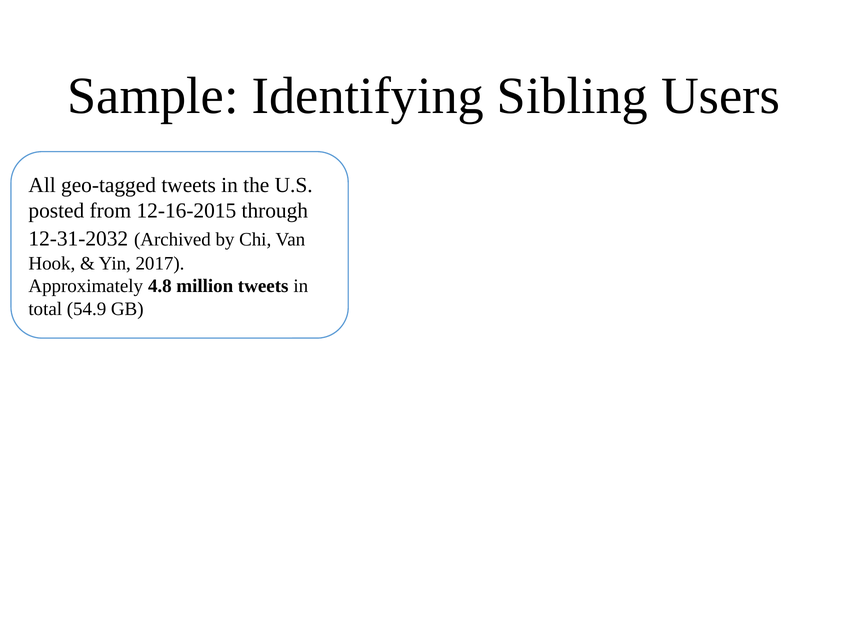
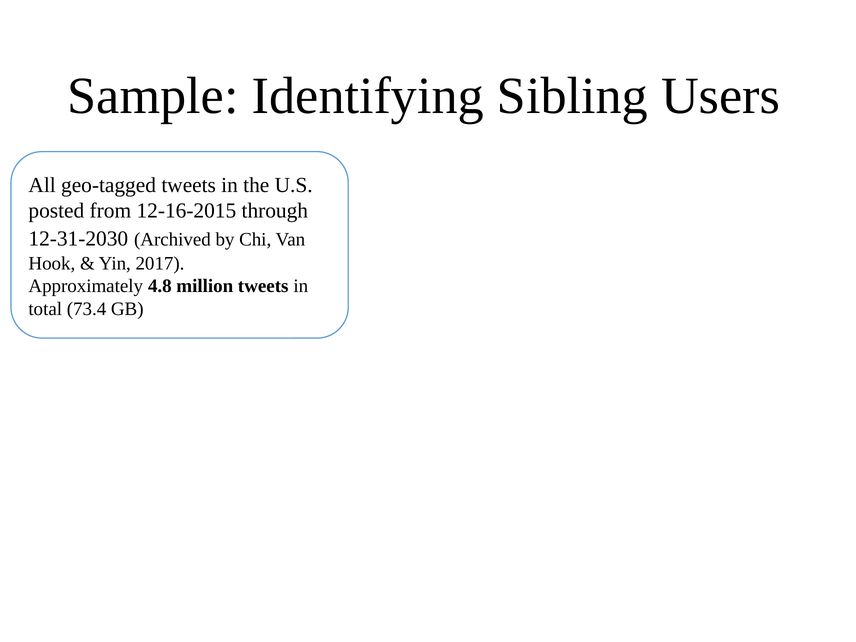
12-31-2032: 12-31-2032 -> 12-31-2030 (78, 239)
54.9: 54.9 -> 73.4 (87, 309)
